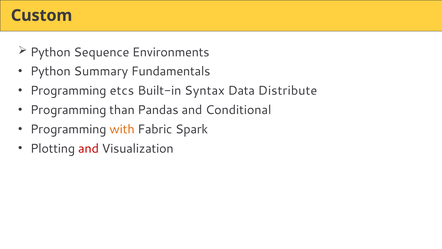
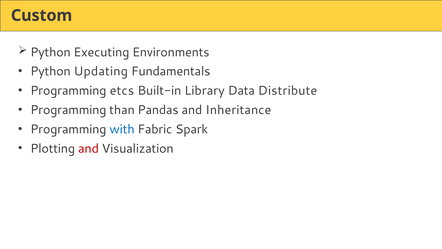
Sequence: Sequence -> Executing (101, 52)
Summary: Summary -> Updating (101, 71)
Syntax: Syntax -> Library (205, 91)
Conditional: Conditional -> Inheritance (238, 110)
with colour: orange -> blue (122, 129)
